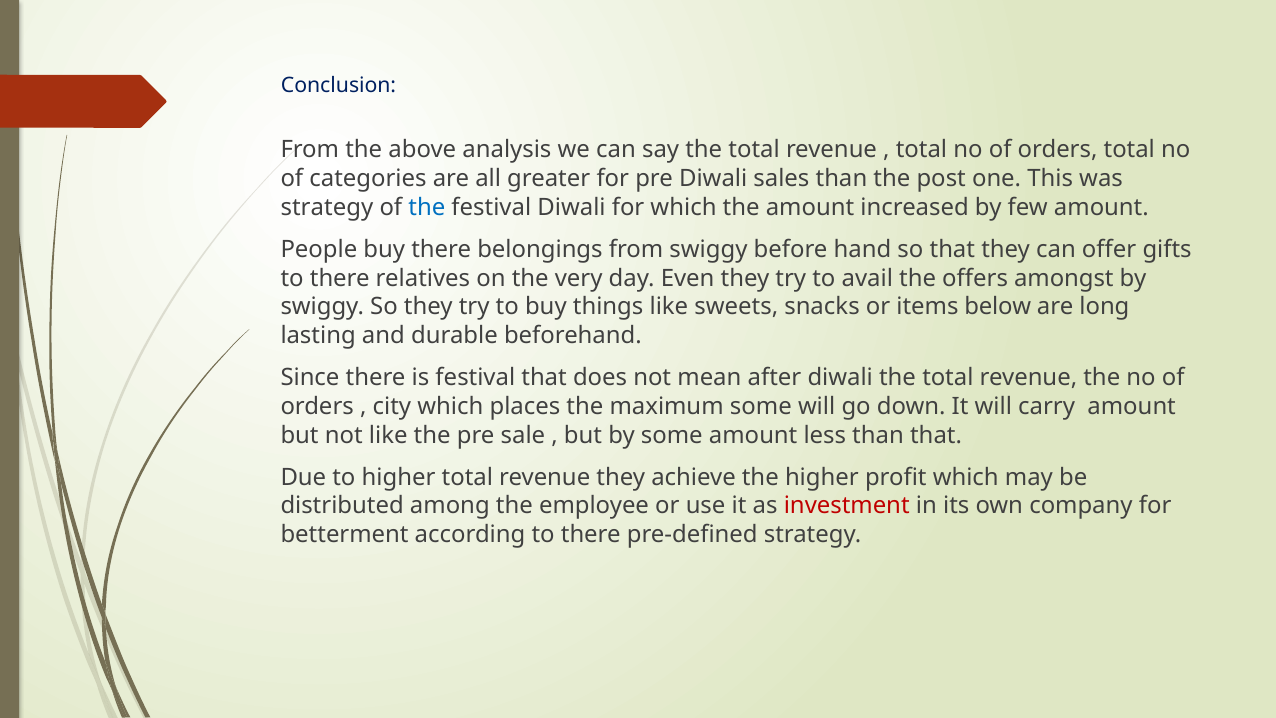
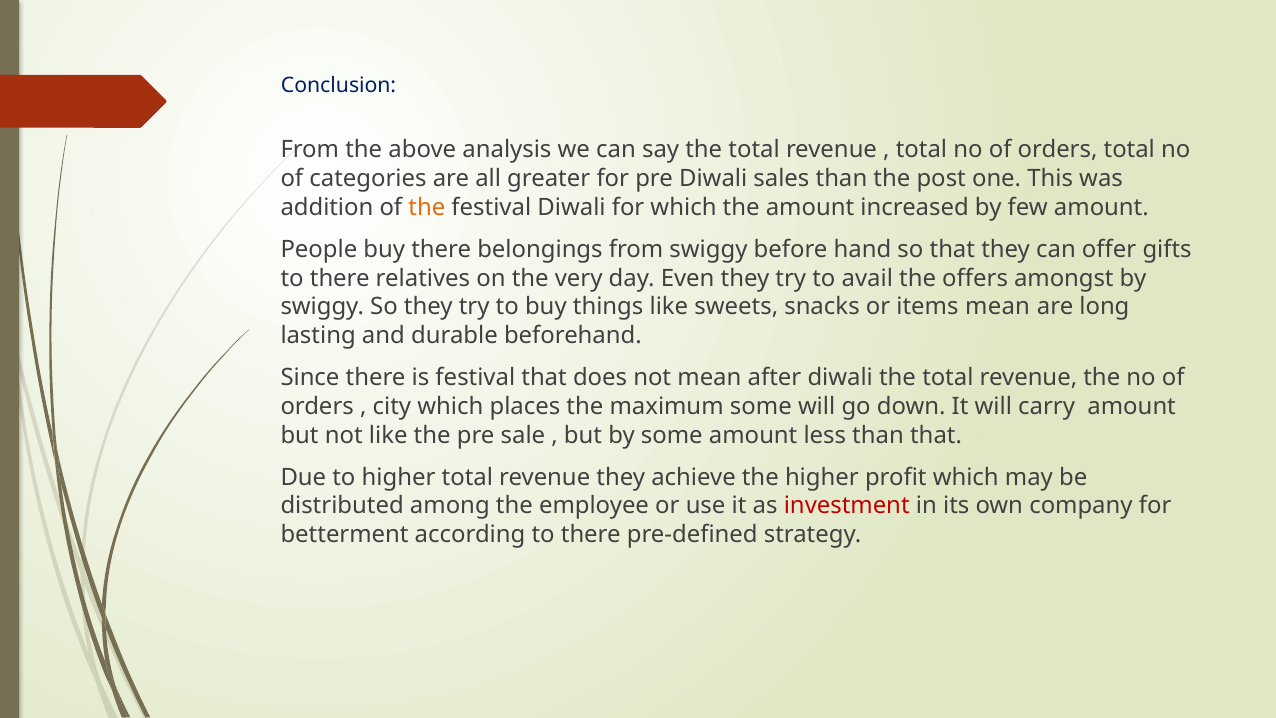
strategy: strategy -> addition (327, 207)
the colour: blue -> orange (427, 207)
items below: below -> mean (998, 307)
